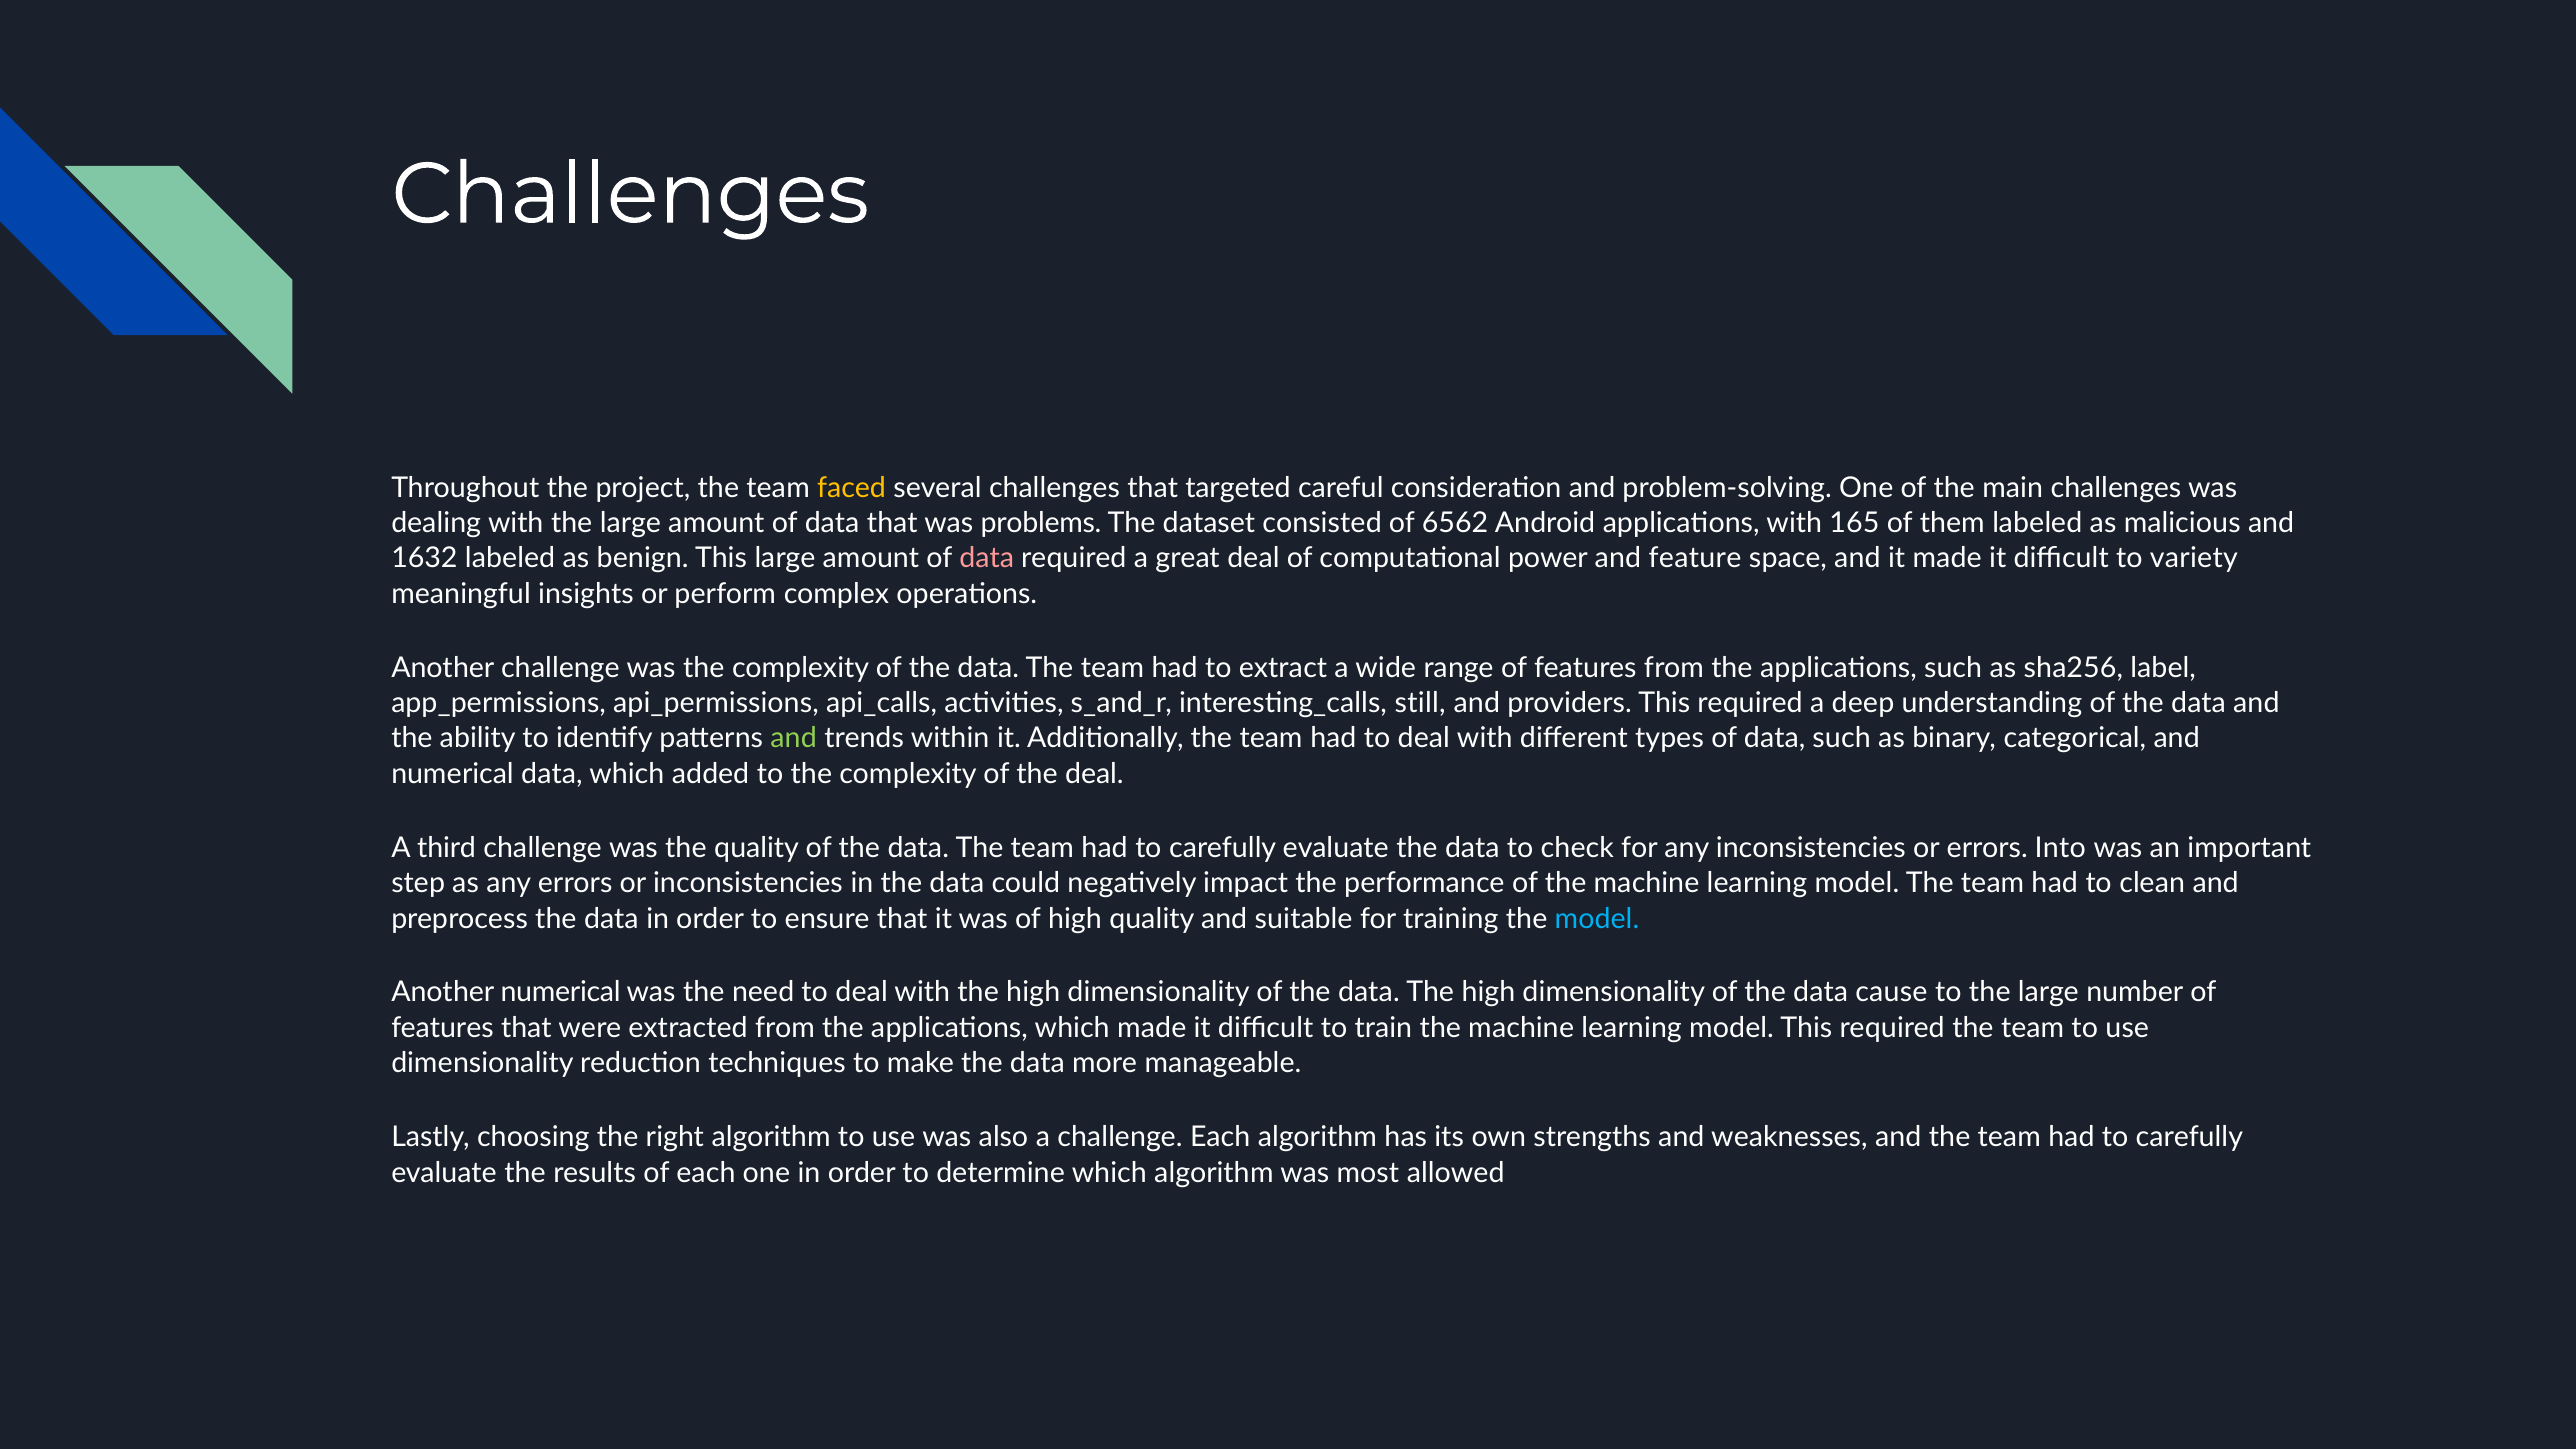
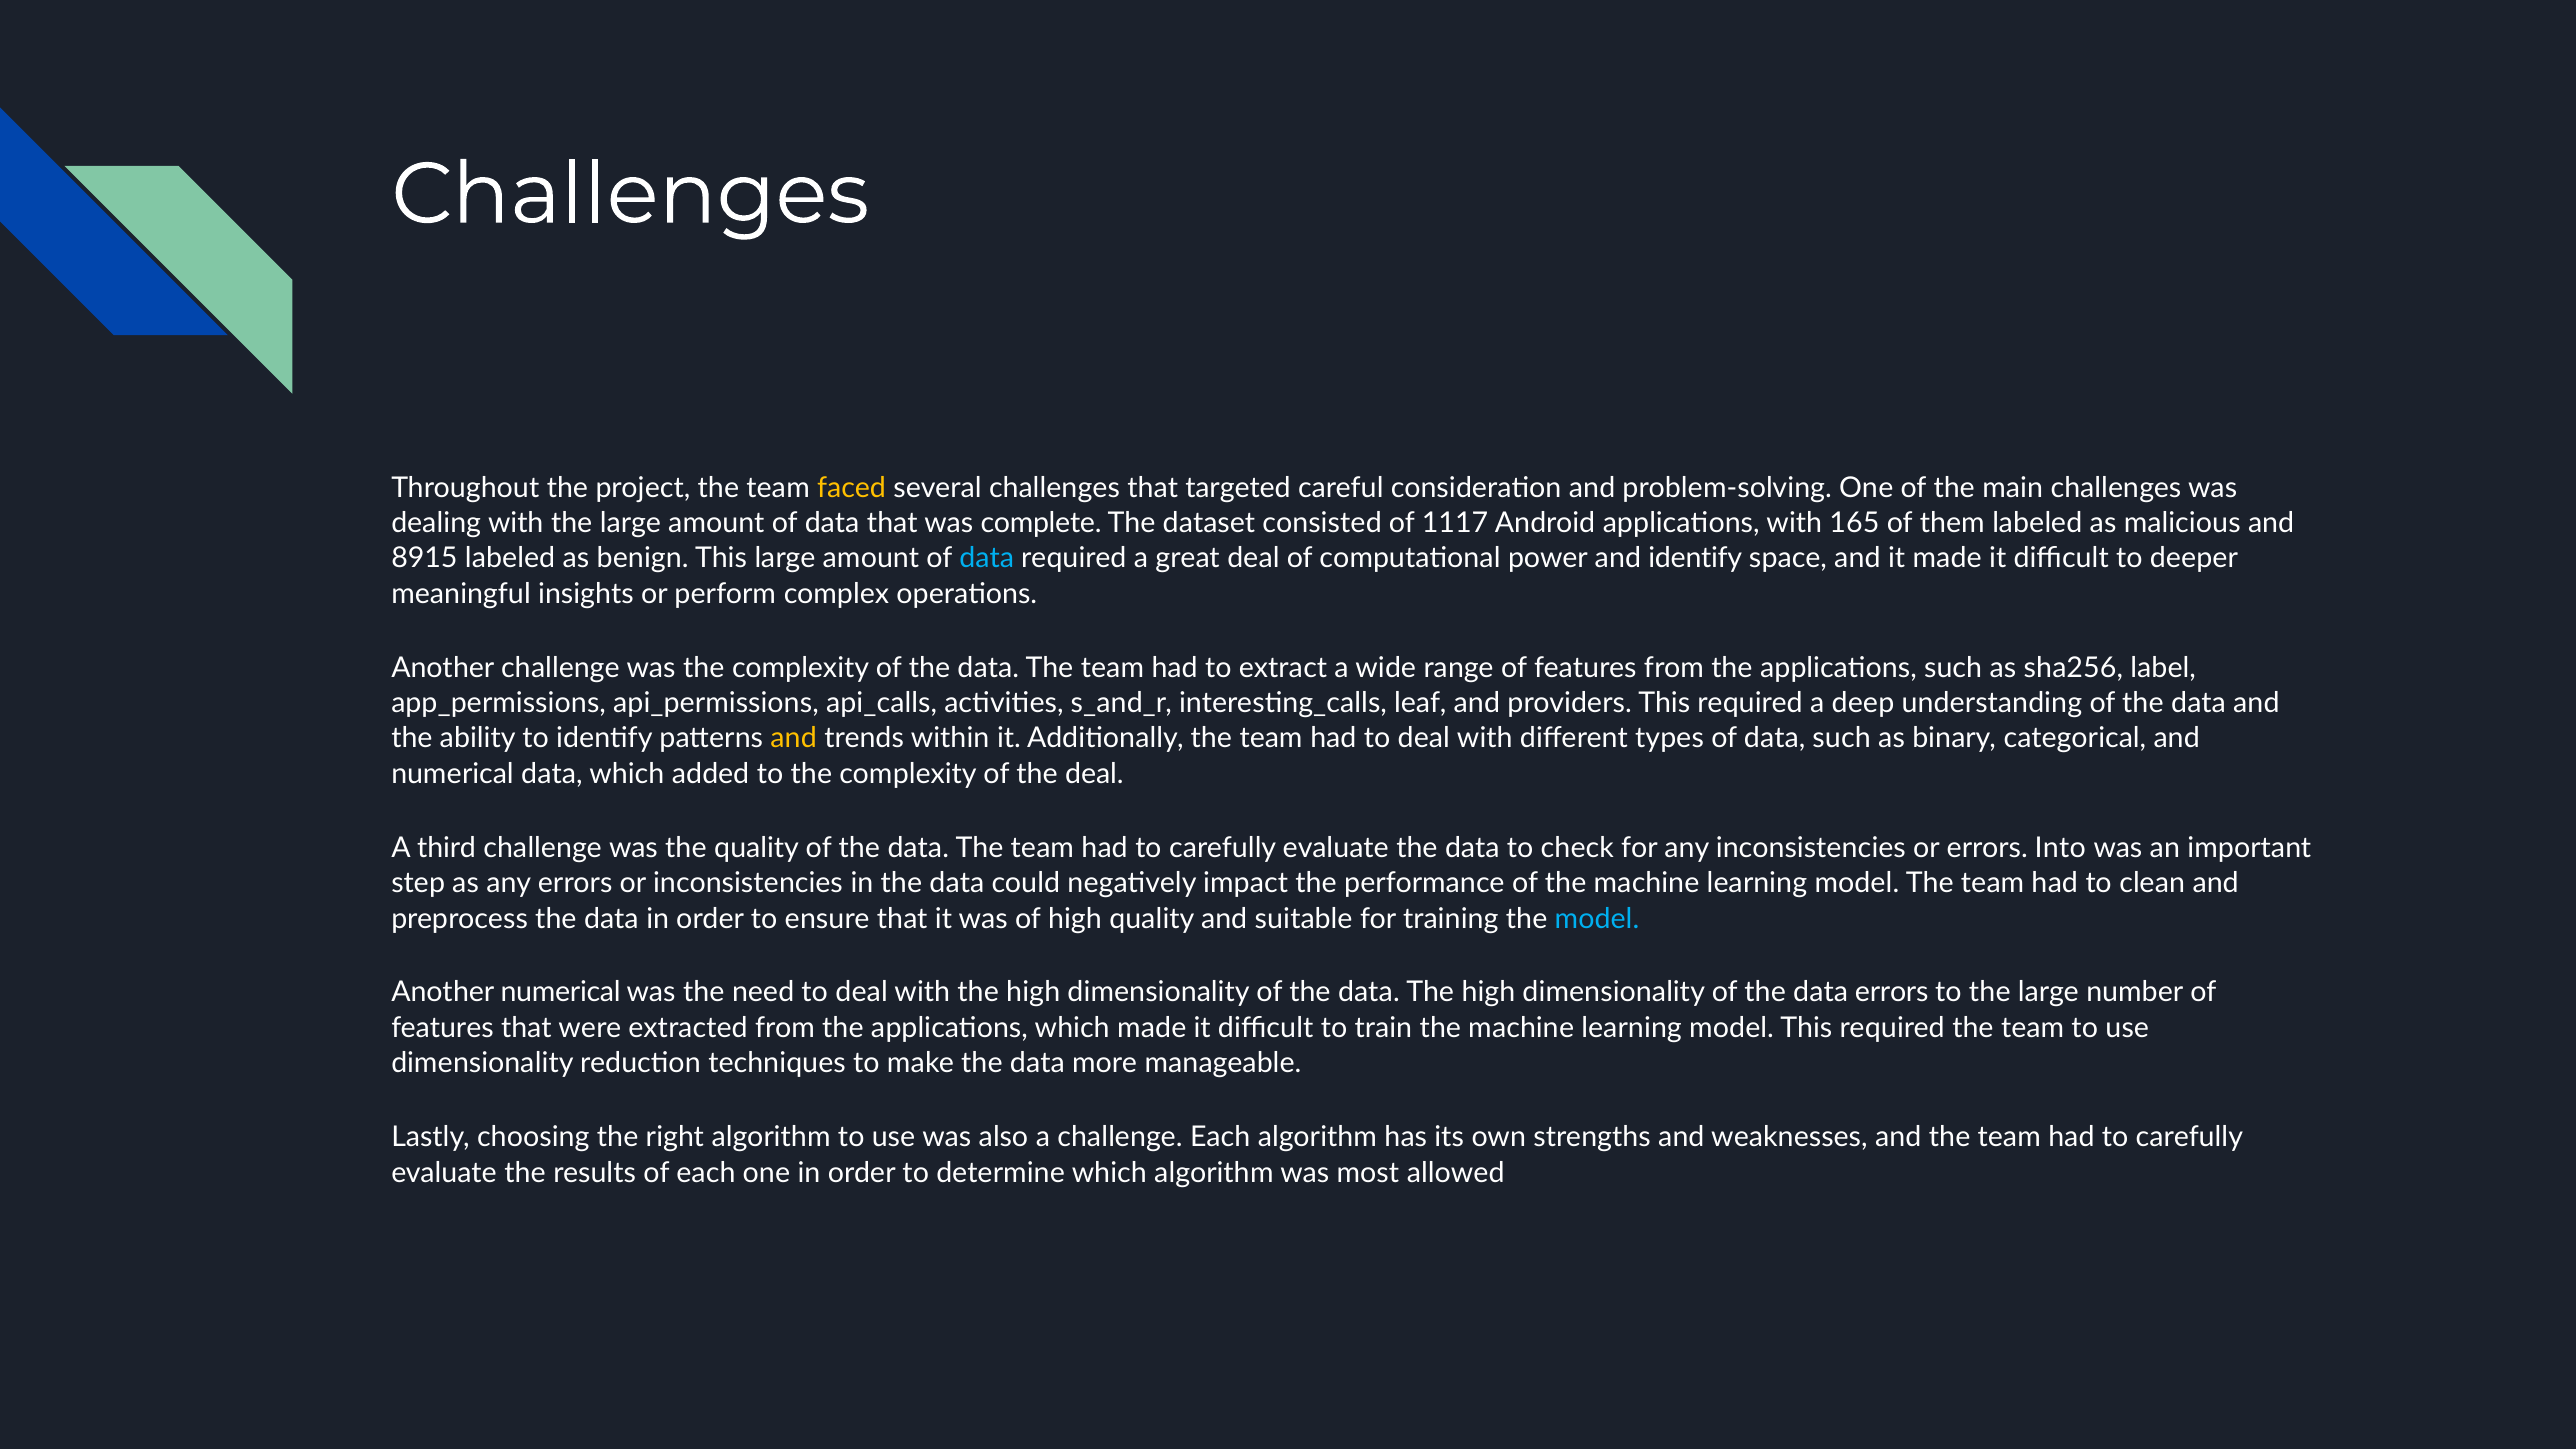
problems: problems -> complete (1041, 523)
6562: 6562 -> 1117 (1455, 523)
1632: 1632 -> 8915 (424, 558)
data colour: pink -> light blue (987, 558)
and feature: feature -> identify (1695, 558)
variety: variety -> deeper (2194, 558)
still: still -> leaf (1420, 703)
and colour: light green -> yellow (794, 739)
data cause: cause -> errors (1892, 993)
